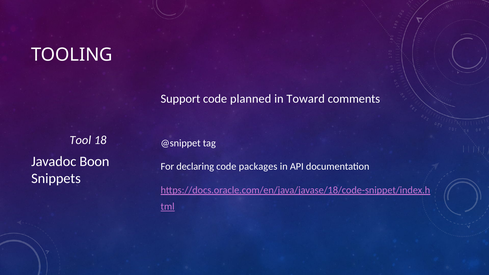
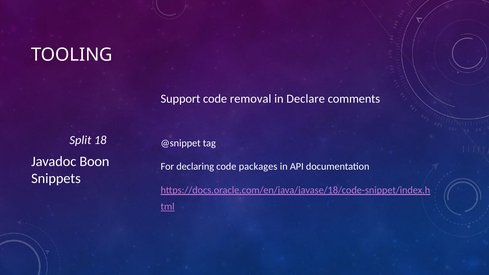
planned: planned -> removal (251, 99)
Toward: Toward -> Declare (306, 99)
Tool: Tool -> Split (80, 140)
